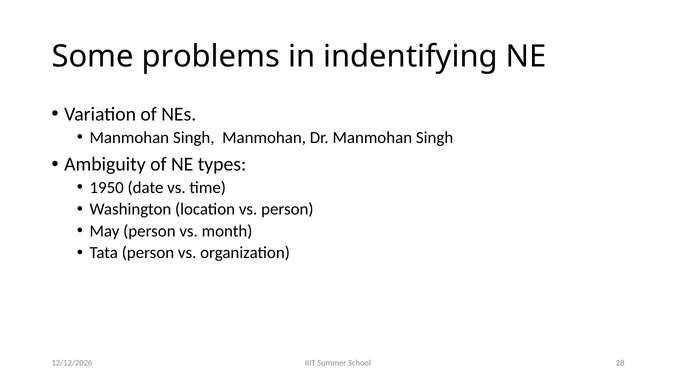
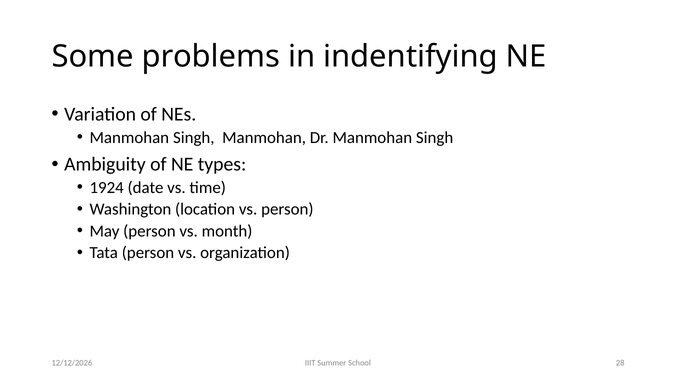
1950: 1950 -> 1924 (107, 188)
